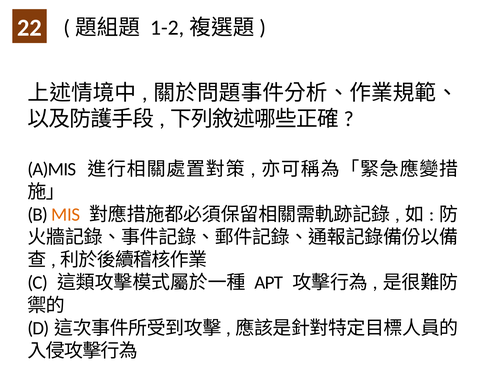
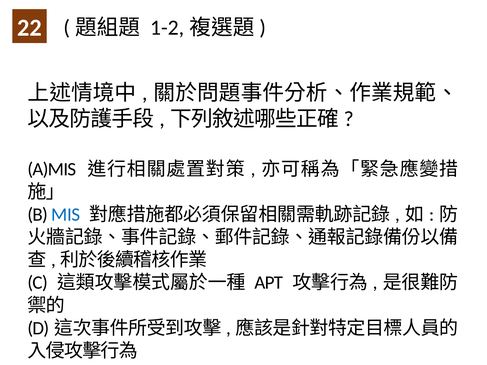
MIS colour: orange -> blue (66, 215)
